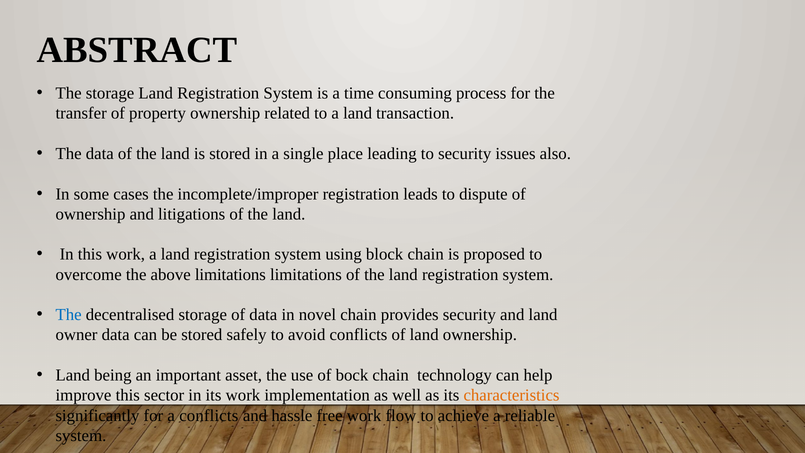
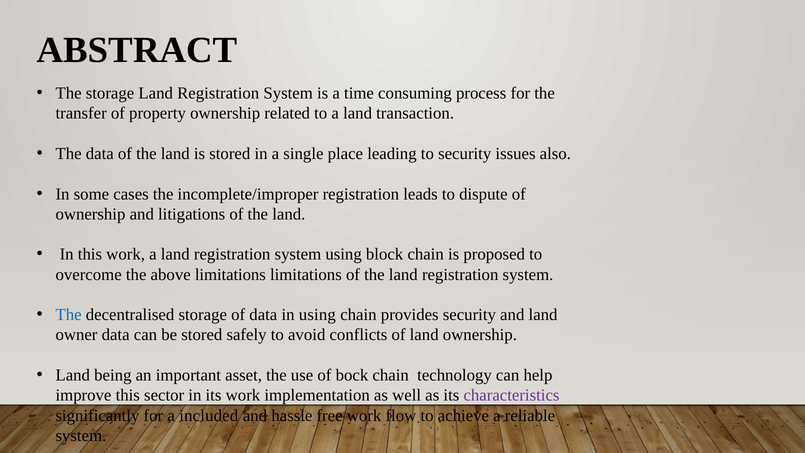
in novel: novel -> using (317, 315)
characteristics colour: orange -> purple (511, 395)
a conflicts: conflicts -> included (209, 415)
